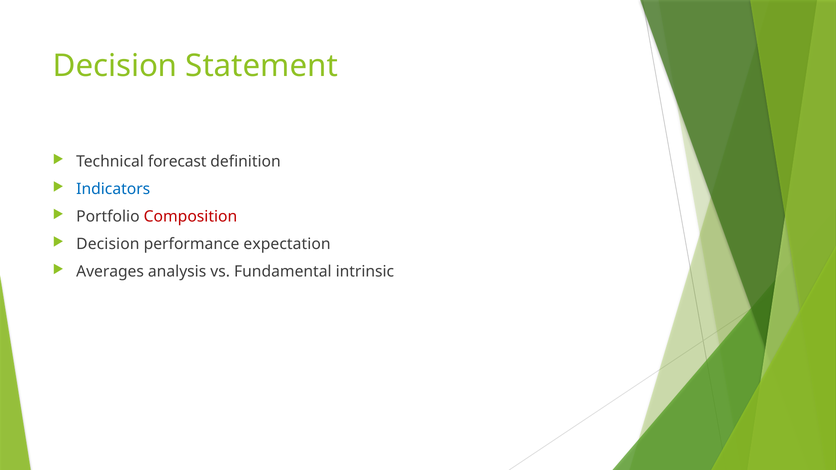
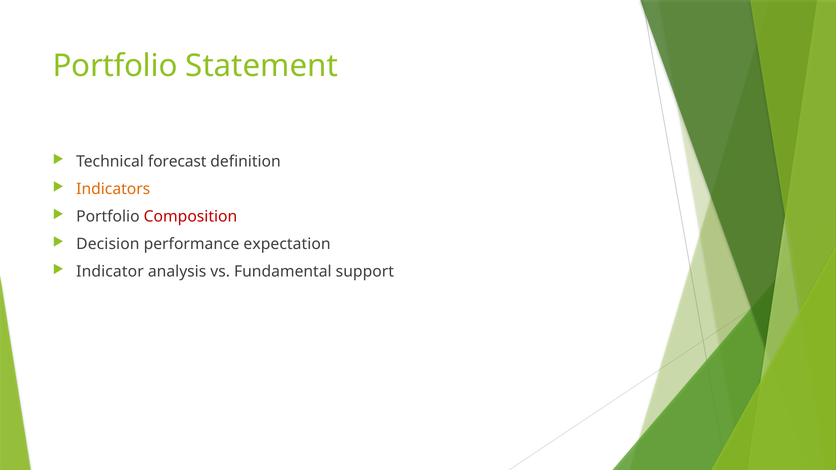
Decision: Decision -> Portfolio (115, 66)
Indicators colour: blue -> orange (113, 189)
Averages: Averages -> Indicator (110, 272)
intrinsic: intrinsic -> support (365, 272)
